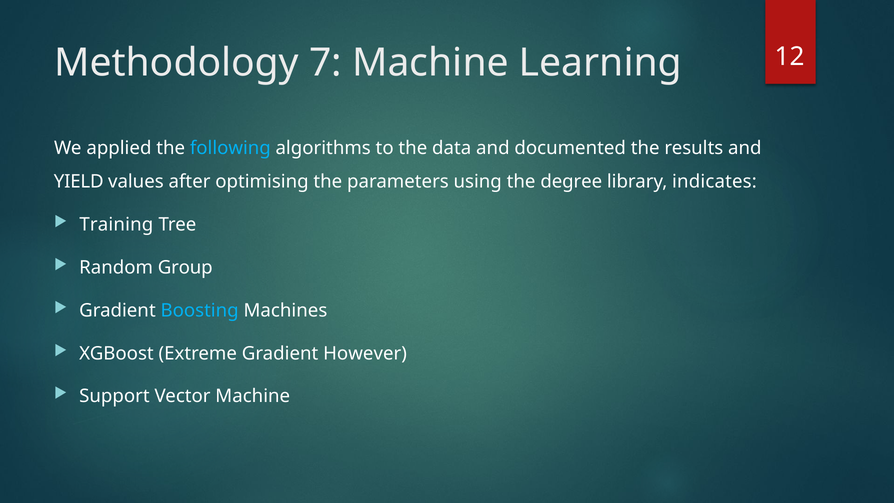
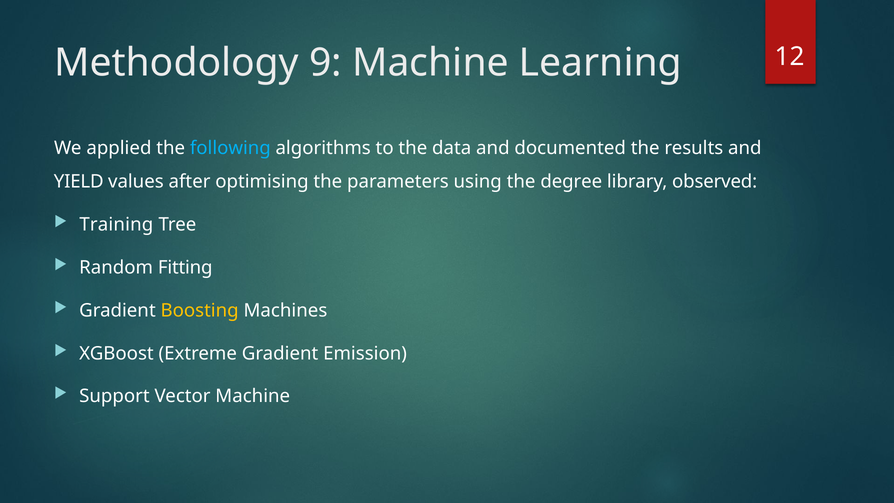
7: 7 -> 9 (326, 63)
indicates: indicates -> observed (715, 182)
Group: Group -> Fitting (185, 268)
Boosting colour: light blue -> yellow (200, 310)
However: However -> Emission (365, 353)
